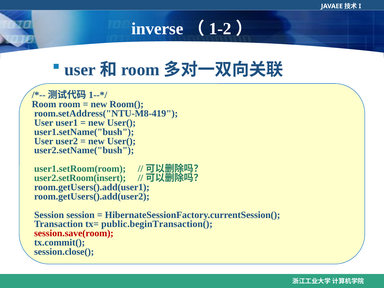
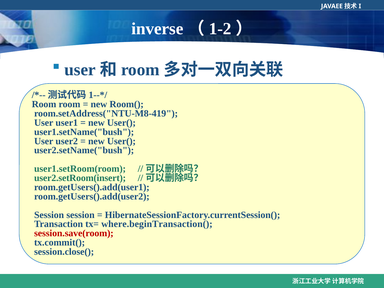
public.beginTransaction(: public.beginTransaction( -> where.beginTransaction( (157, 224)
